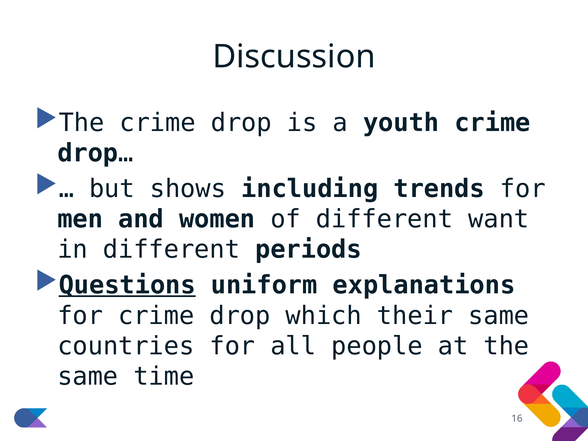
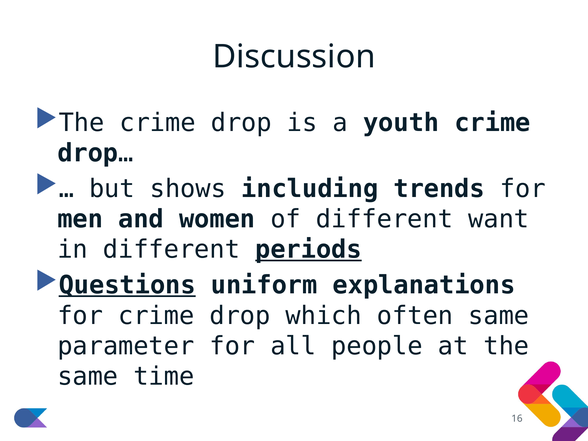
periods underline: none -> present (308, 250)
their: their -> often (415, 316)
countries: countries -> parameter (126, 346)
